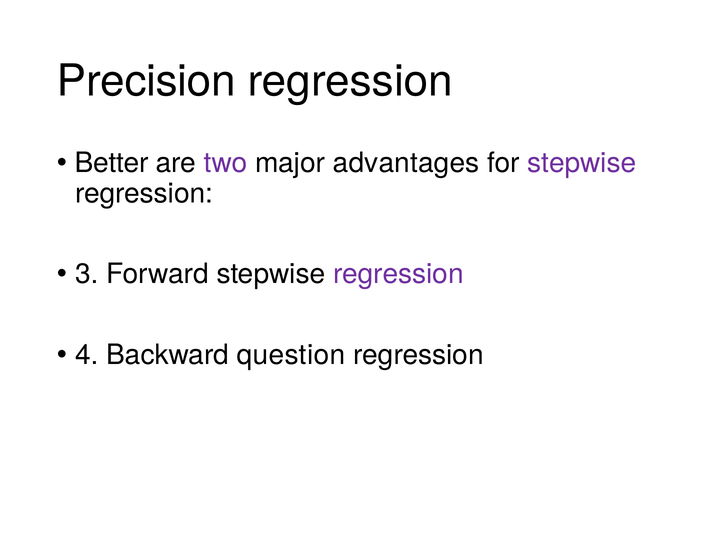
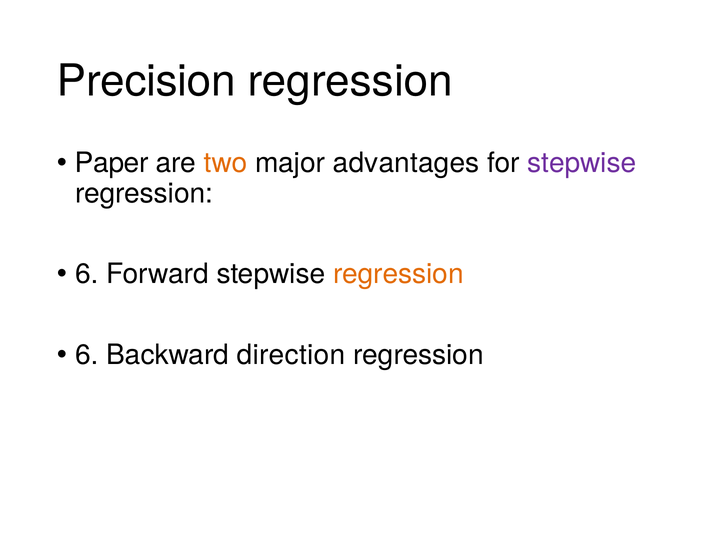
Better: Better -> Paper (112, 163)
two colour: purple -> orange (226, 163)
3: 3 -> 6 (87, 274)
regression colour: purple -> orange (398, 274)
4: 4 -> 6 (87, 355)
question: question -> direction (291, 355)
